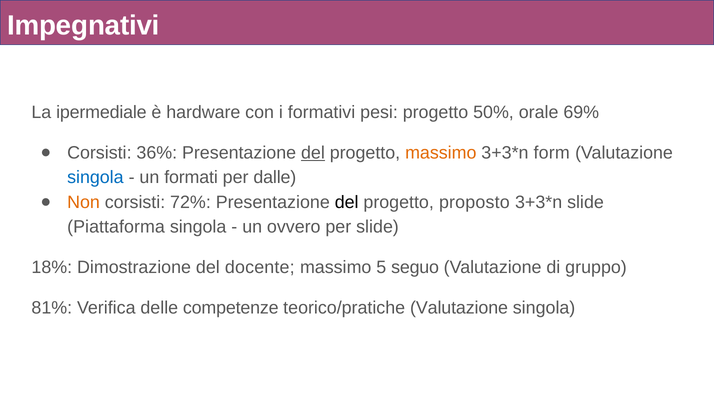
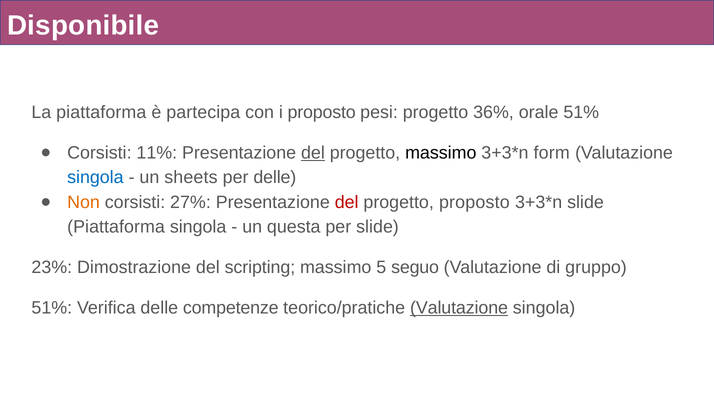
Impegnativi: Impegnativi -> Disponibile (83, 26)
La ipermediale: ipermediale -> piattaforma (101, 112)
hardware: hardware -> partecipa (203, 112)
i formativi: formativi -> proposto (322, 112)
50%: 50% -> 36% (493, 112)
orale 69%: 69% -> 51% (581, 112)
36%: 36% -> 11% (157, 153)
massimo colour: orange -> black (441, 153)
formati: formati -> sheets (191, 177)
per dalle: dalle -> delle (275, 177)
72%: 72% -> 27% (190, 202)
del colour: black -> red (347, 202)
ovvero: ovvero -> questa (294, 227)
18%: 18% -> 23% (52, 267)
docente: docente -> scripting (260, 267)
81%: 81% -> 51% (52, 308)
Valutazione underline: none -> present (459, 308)
